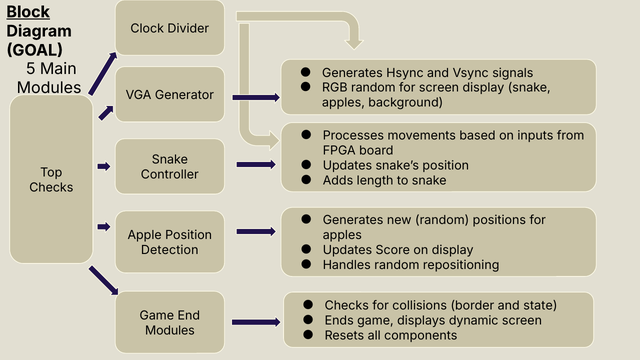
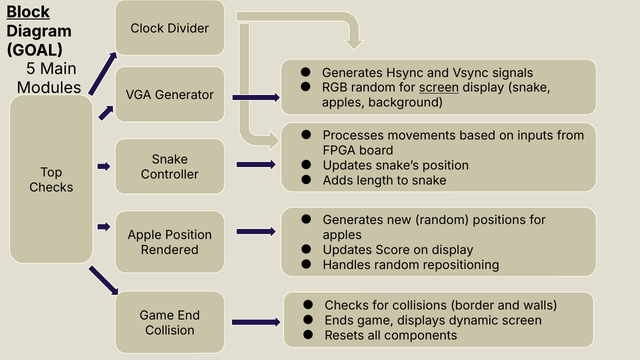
screen underline: none -> present (439, 88)
Detection: Detection -> Rendered (170, 250)
state: state -> walls (540, 306)
Modules: Modules -> Collision (170, 331)
